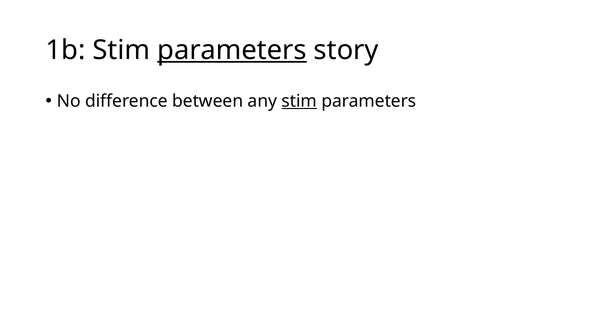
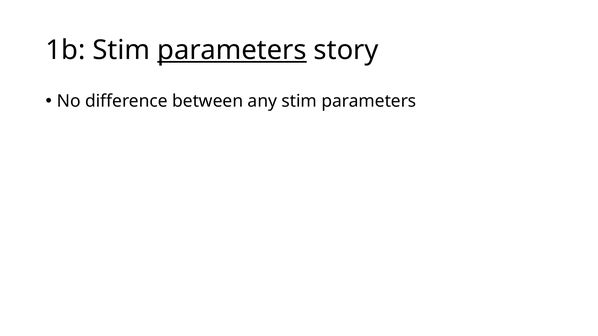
stim underline: present -> none (299, 101)
